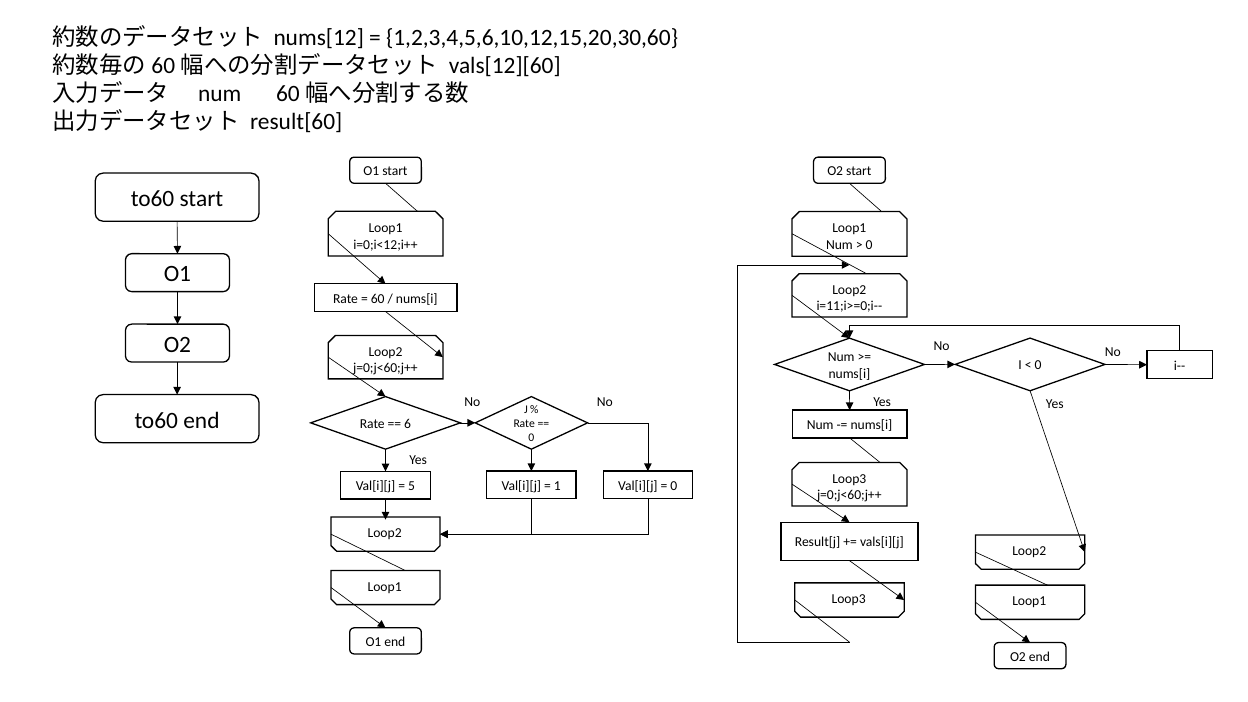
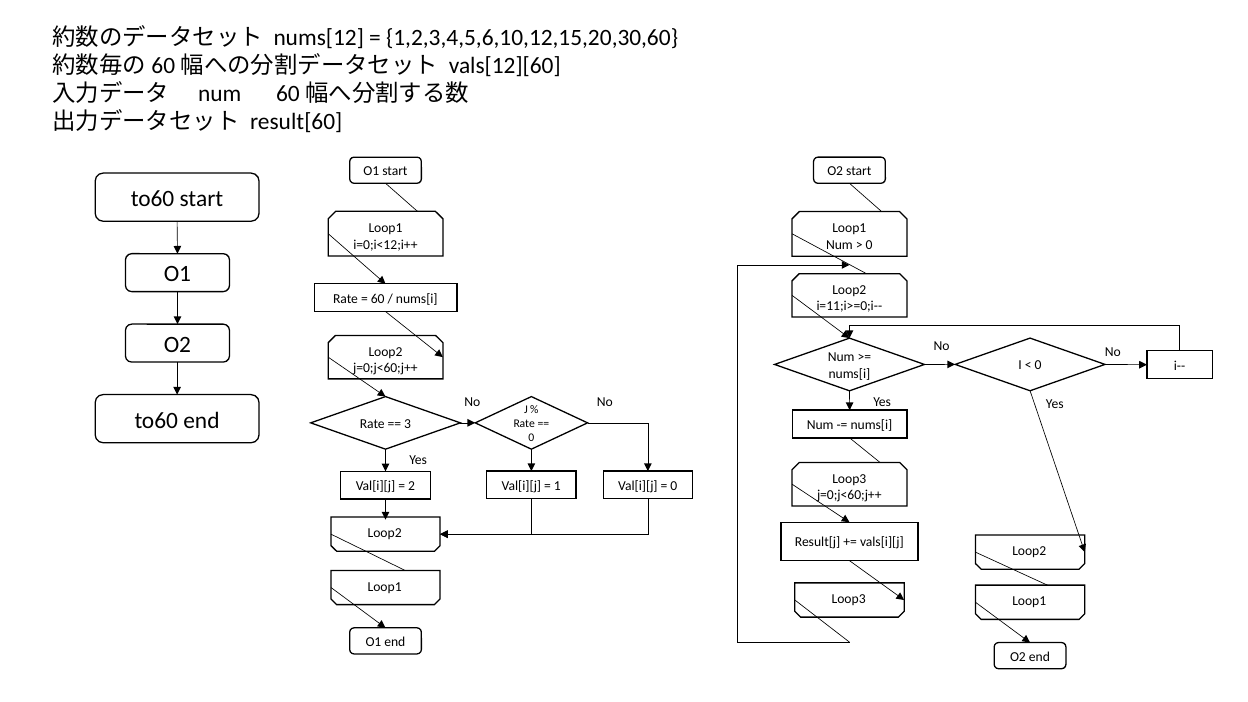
6: 6 -> 3 (408, 424)
5: 5 -> 2 (412, 486)
